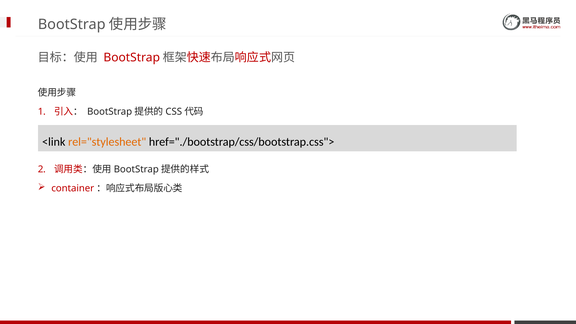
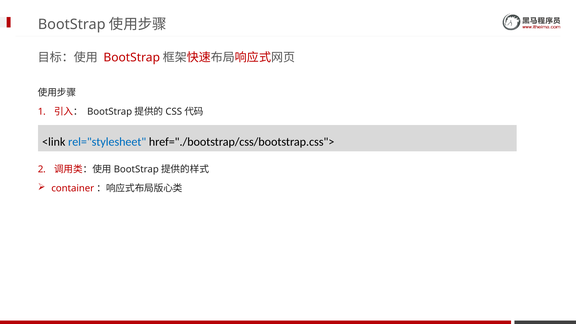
rel="stylesheet colour: orange -> blue (107, 142)
